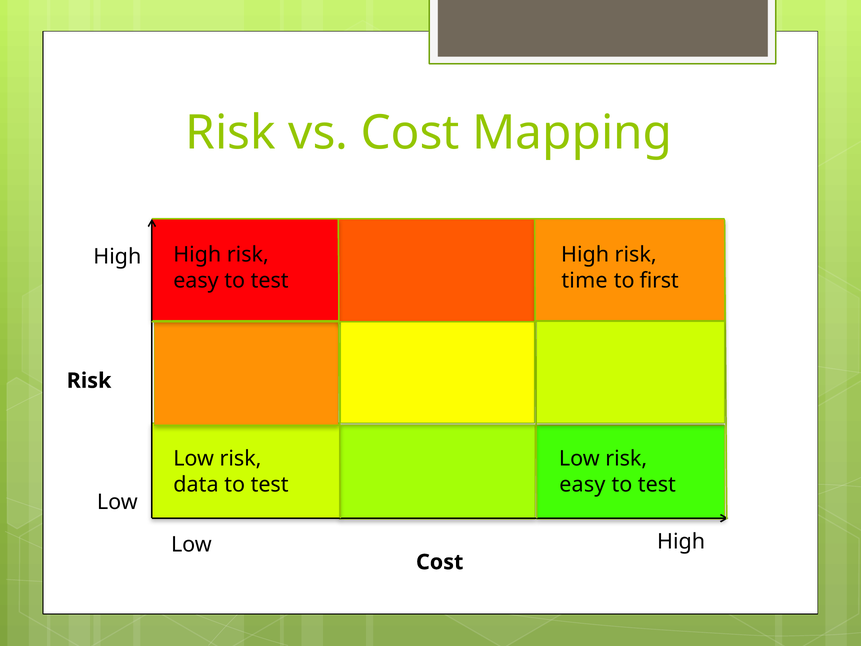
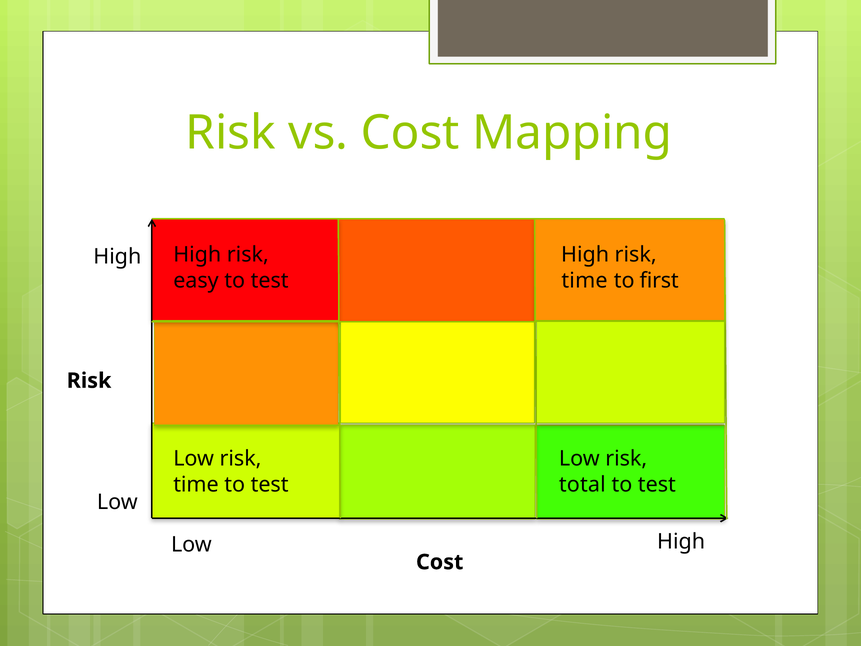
data: data -> time (196, 484)
easy: easy -> total (582, 484)
